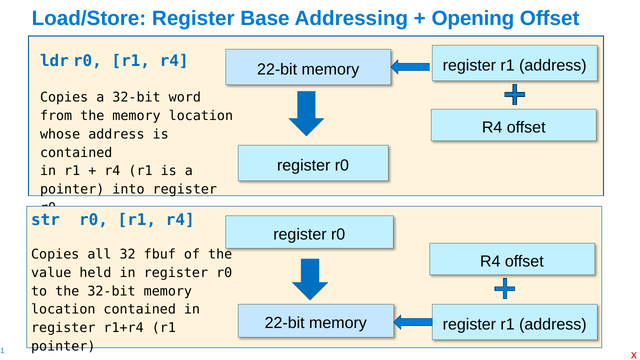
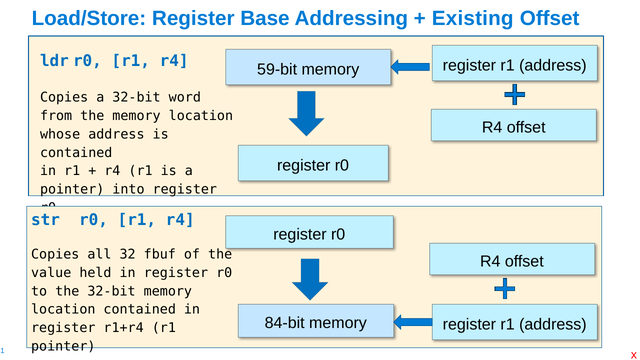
Opening: Opening -> Existing (473, 18)
22-bit: 22-bit -> 59-bit (277, 69)
22-bit: 22-bit -> 84-bit (285, 323)
